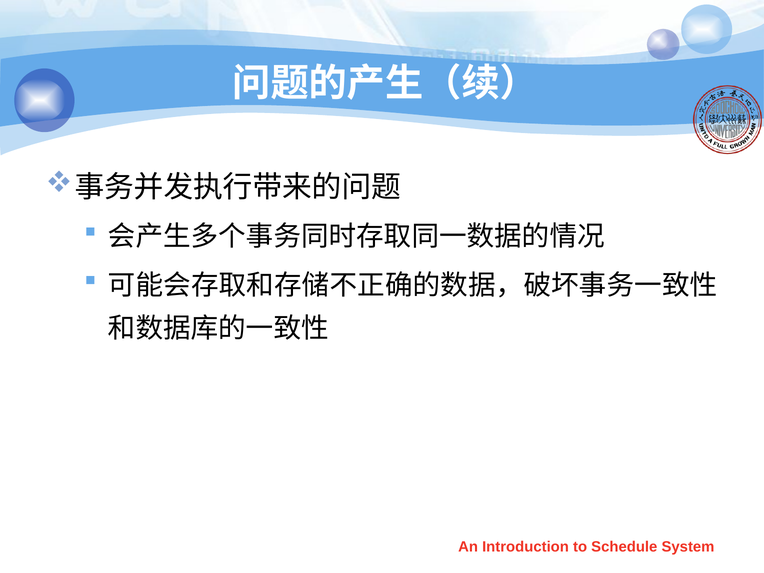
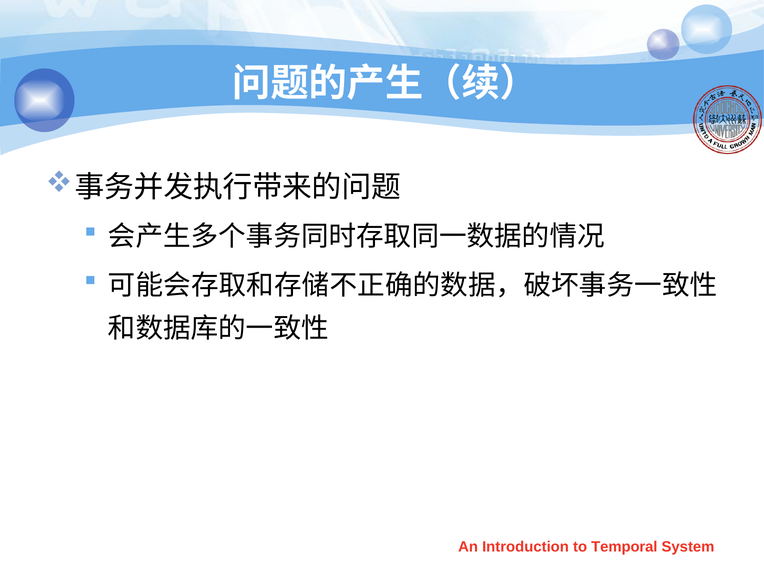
Schedule: Schedule -> Temporal (624, 547)
